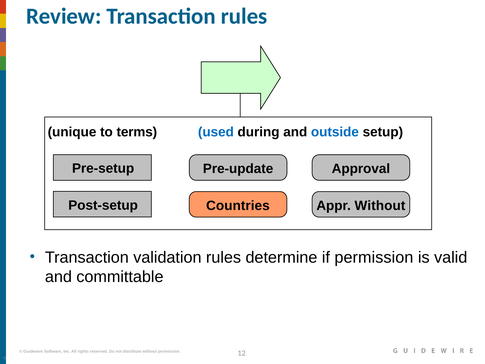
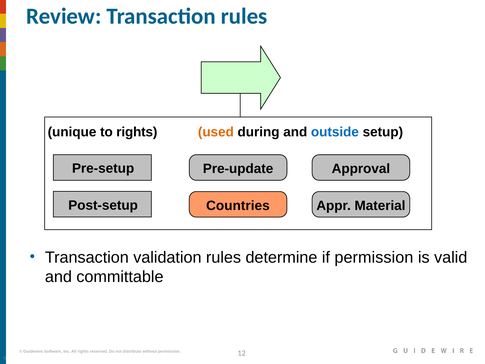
to terms: terms -> rights (137, 132)
used colour: blue -> orange (216, 132)
Appr Without: Without -> Material (380, 205)
